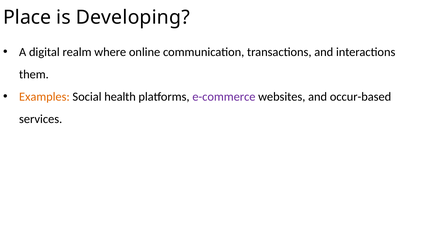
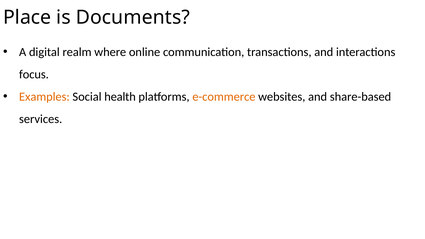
Developing: Developing -> Documents (133, 17)
them: them -> focus (34, 74)
e-commerce colour: purple -> orange (224, 97)
occur-based: occur-based -> share-based (361, 97)
